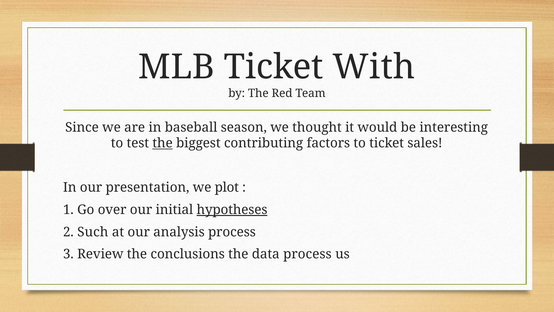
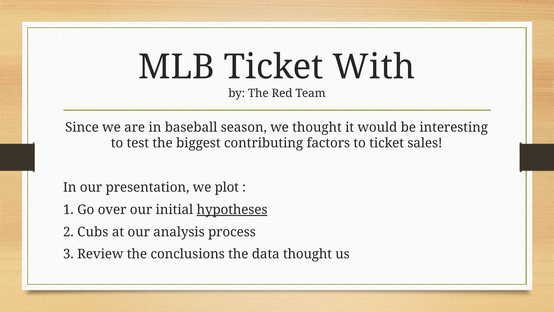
the underline: present -> none (163, 143)
Such: Such -> Cubs (93, 232)
data process: process -> thought (307, 254)
